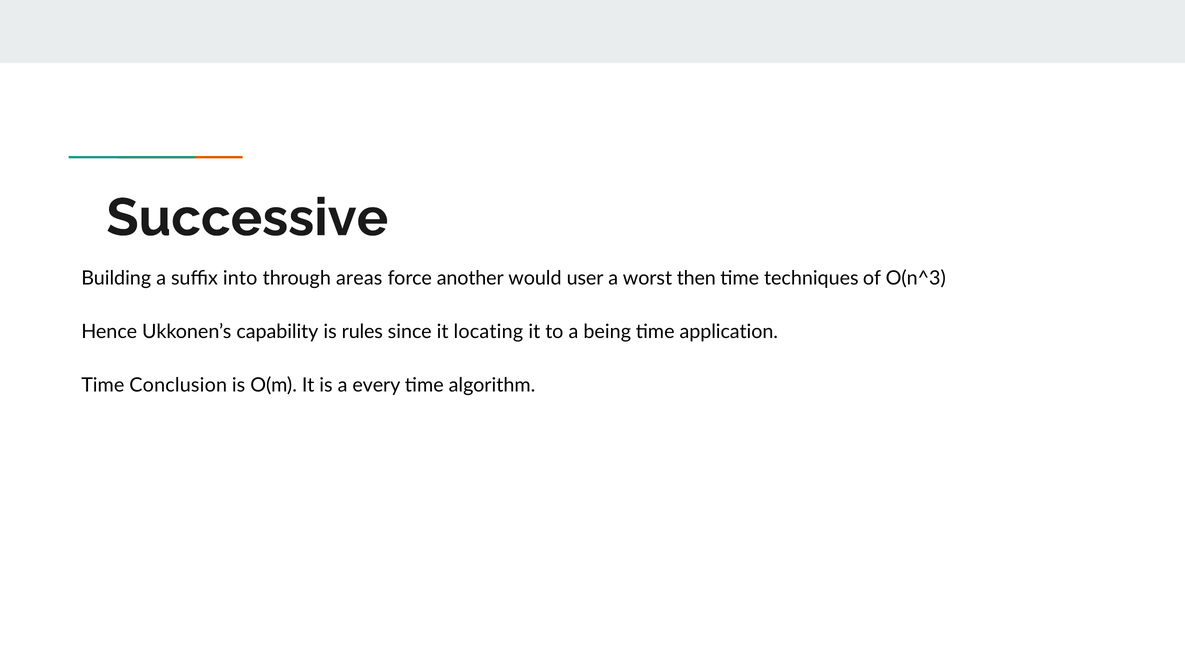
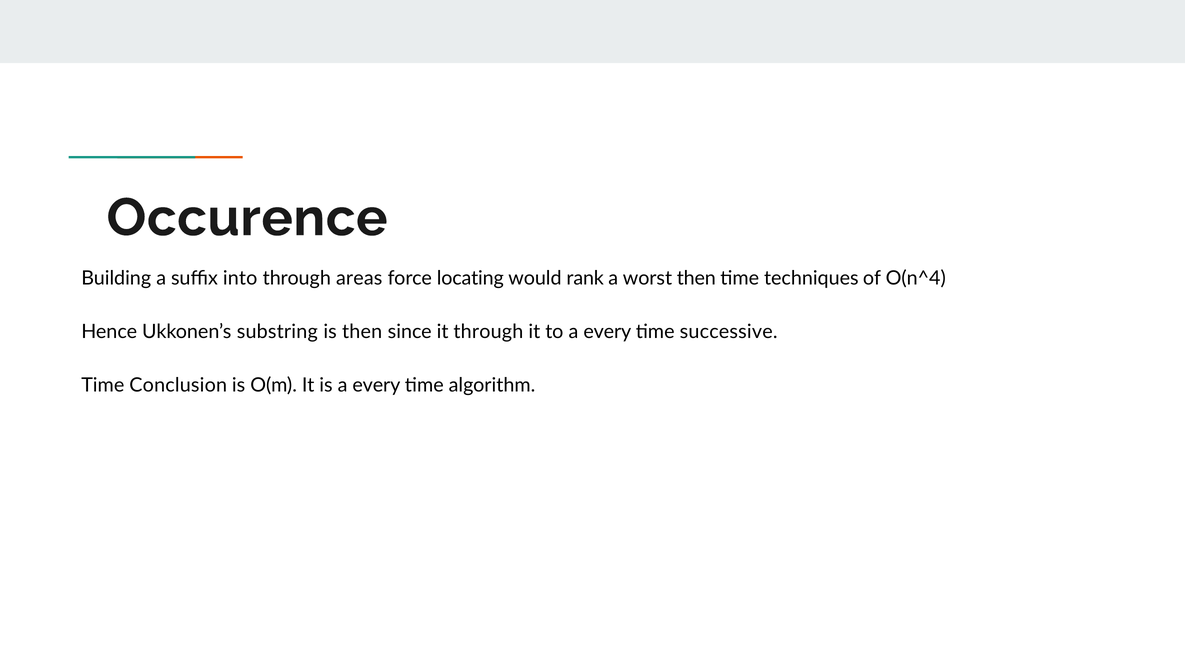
Successive: Successive -> Occurence (247, 218)
another: another -> locating (470, 279)
user: user -> rank (585, 279)
O(n^3: O(n^3 -> O(n^4 (916, 279)
capability: capability -> substring (277, 332)
is rules: rules -> then (362, 332)
it locating: locating -> through (488, 332)
to a being: being -> every (607, 332)
application: application -> successive (729, 332)
